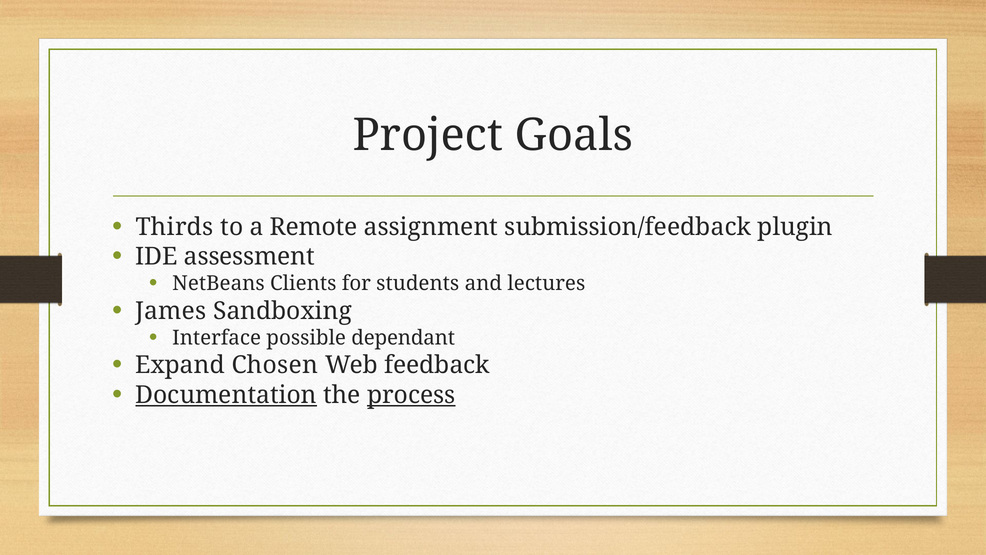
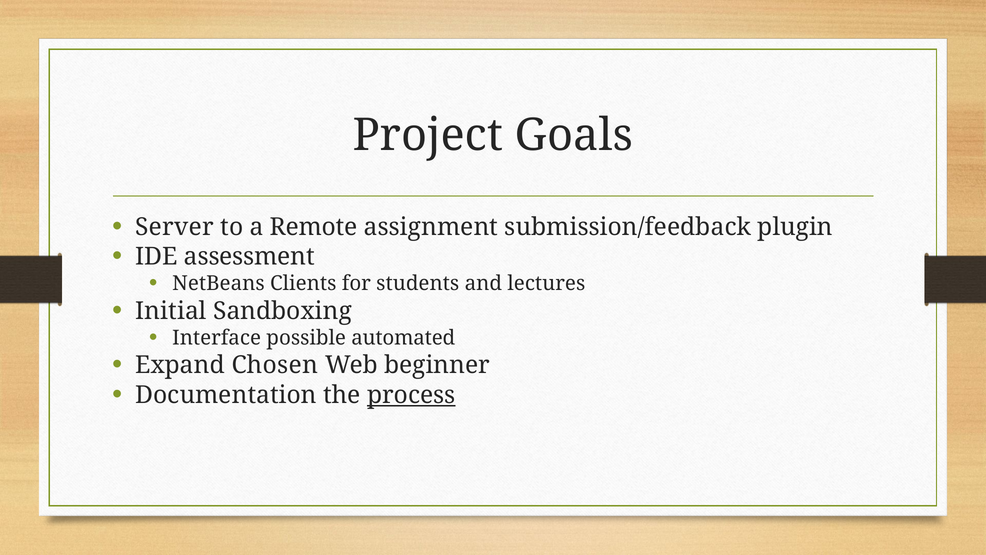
Thirds: Thirds -> Server (175, 227)
James: James -> Initial (171, 311)
dependant: dependant -> automated (403, 338)
feedback: feedback -> beginner (437, 365)
Documentation underline: present -> none (226, 395)
